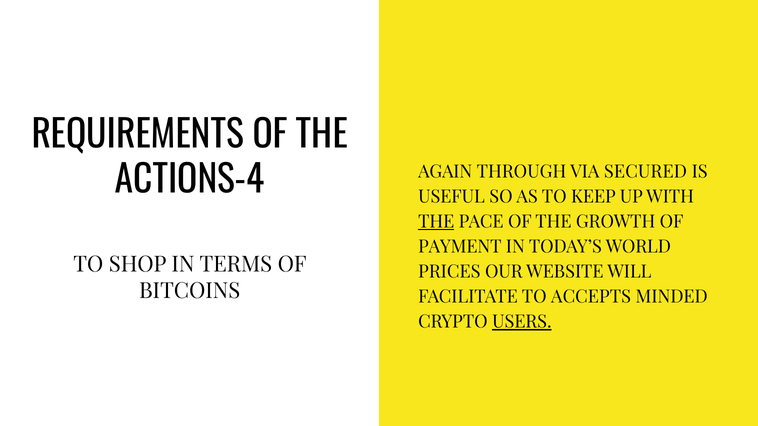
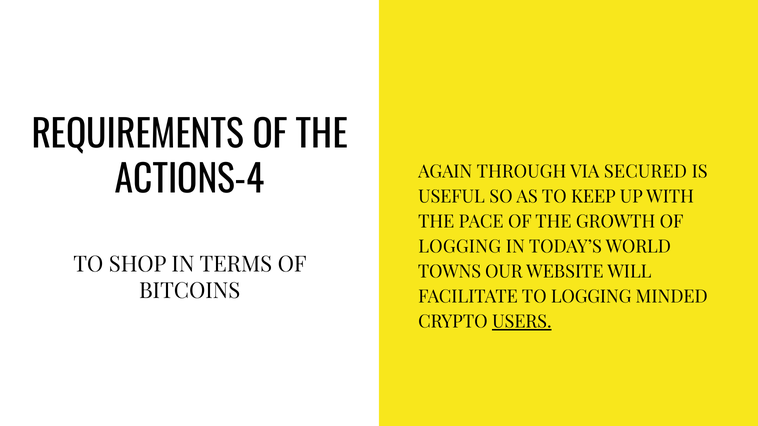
THE underline: present -> none (436, 222)
PAYMENT: PAYMENT -> LOGGING (460, 247)
PRICES: PRICES -> TOWNS (449, 272)
TO ACCEPTS: ACCEPTS -> LOGGING (591, 297)
